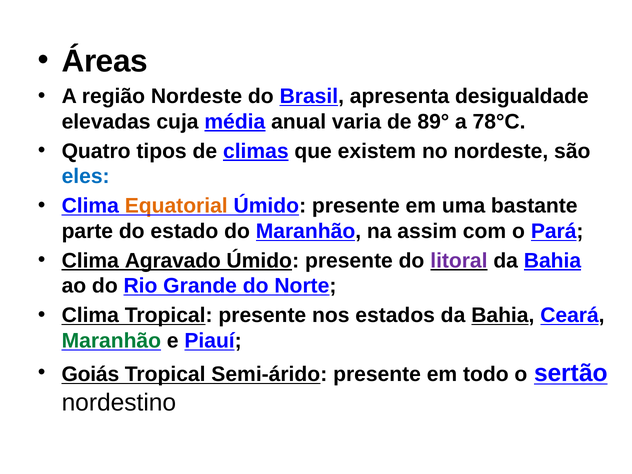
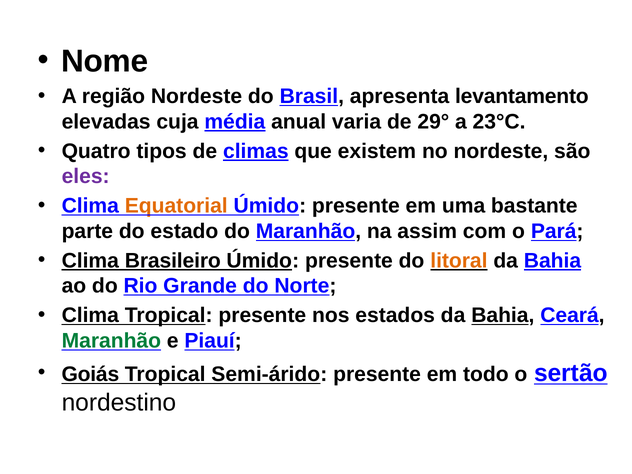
Áreas: Áreas -> Nome (105, 61)
desigualdade: desigualdade -> levantamento (522, 96)
89°: 89° -> 29° (433, 122)
78°C: 78°C -> 23°C (499, 122)
eles colour: blue -> purple (86, 176)
Agravado: Agravado -> Brasileiro (173, 261)
litoral colour: purple -> orange (459, 261)
